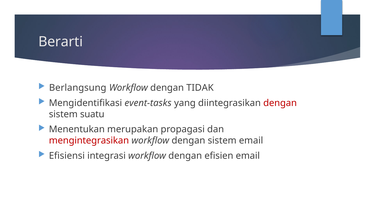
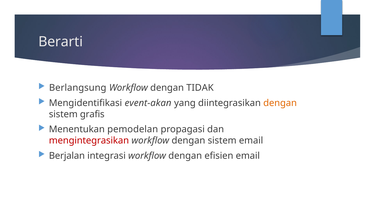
event-tasks: event-tasks -> event-akan (148, 103)
dengan colour: red -> orange (280, 103)
suatu: suatu -> grafis (92, 114)
merupakan: merupakan -> pemodelan (133, 129)
Efisiensi: Efisiensi -> Berjalan (67, 156)
